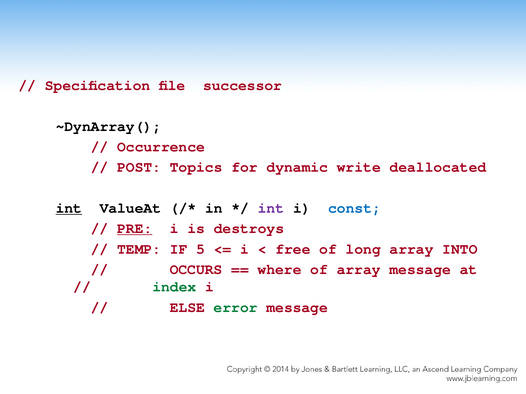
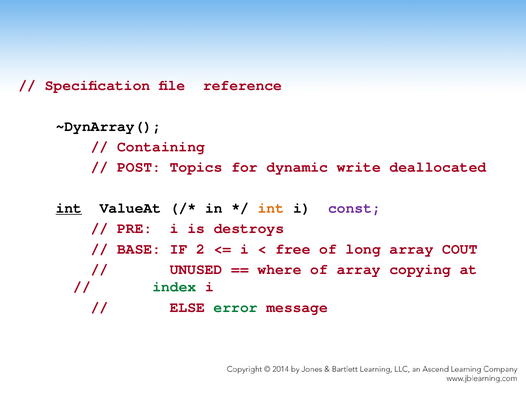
successor: successor -> reference (243, 86)
Occurrence: Occurrence -> Containing (161, 147)
int colour: purple -> orange (271, 208)
const colour: blue -> purple (355, 208)
PRE underline: present -> none (135, 229)
TEMP: TEMP -> BASE (139, 249)
5: 5 -> 2 (201, 249)
INTO: INTO -> COUT (460, 249)
OCCURS: OCCURS -> UNUSED (196, 270)
array message: message -> copying (420, 270)
